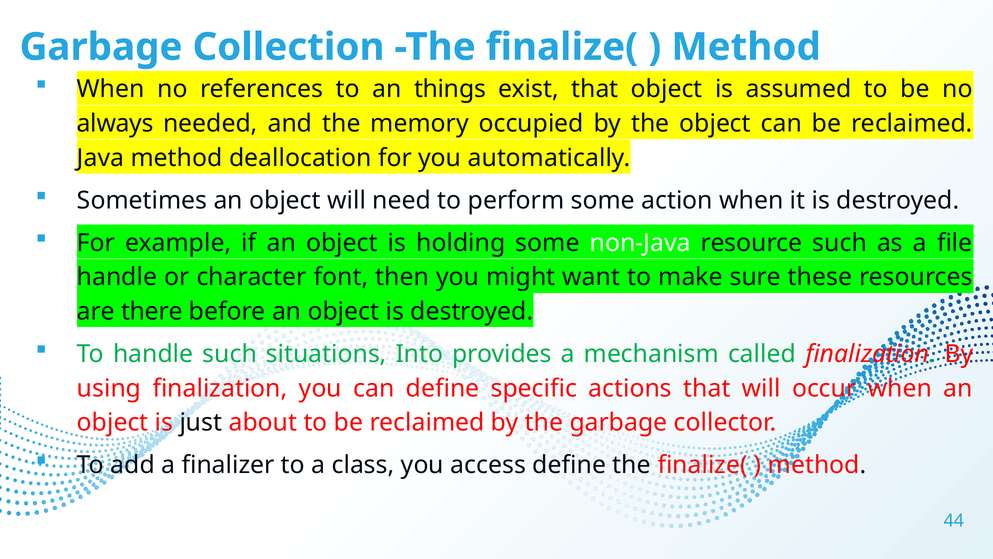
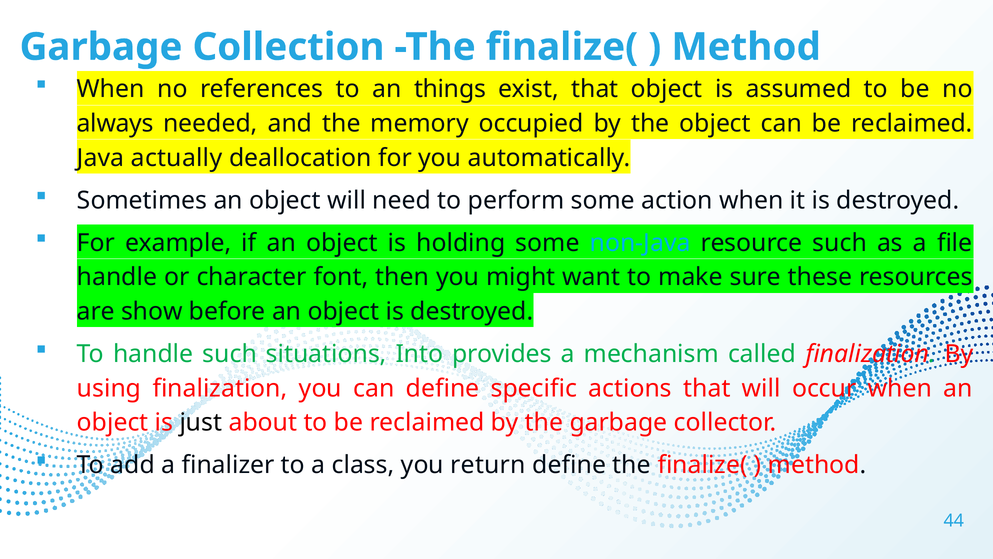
Java method: method -> actually (177, 158)
non-Java colour: white -> light blue (640, 243)
there: there -> show (152, 311)
access: access -> return (488, 465)
